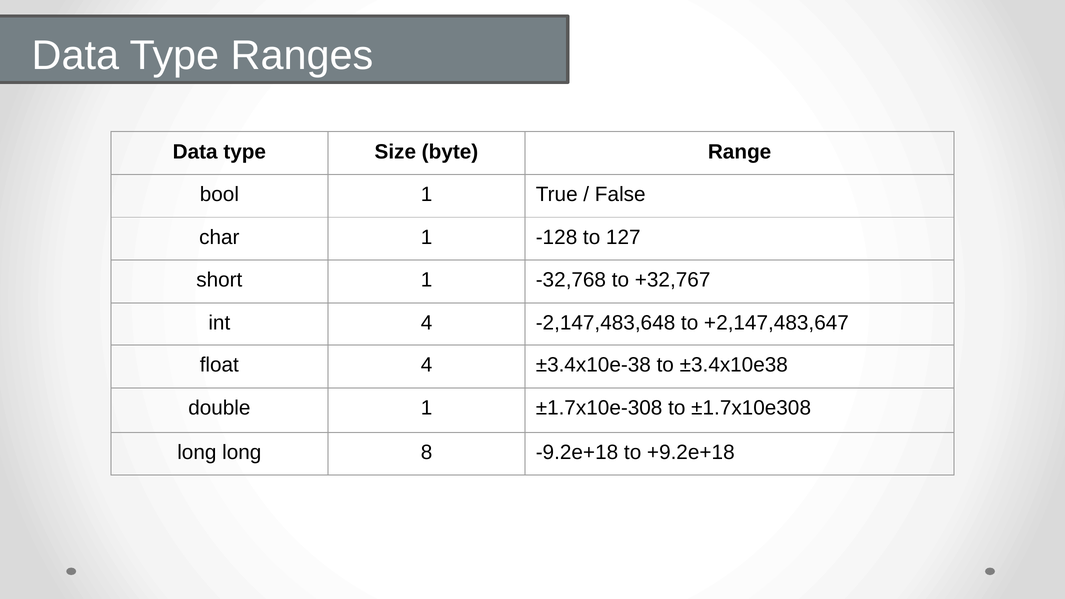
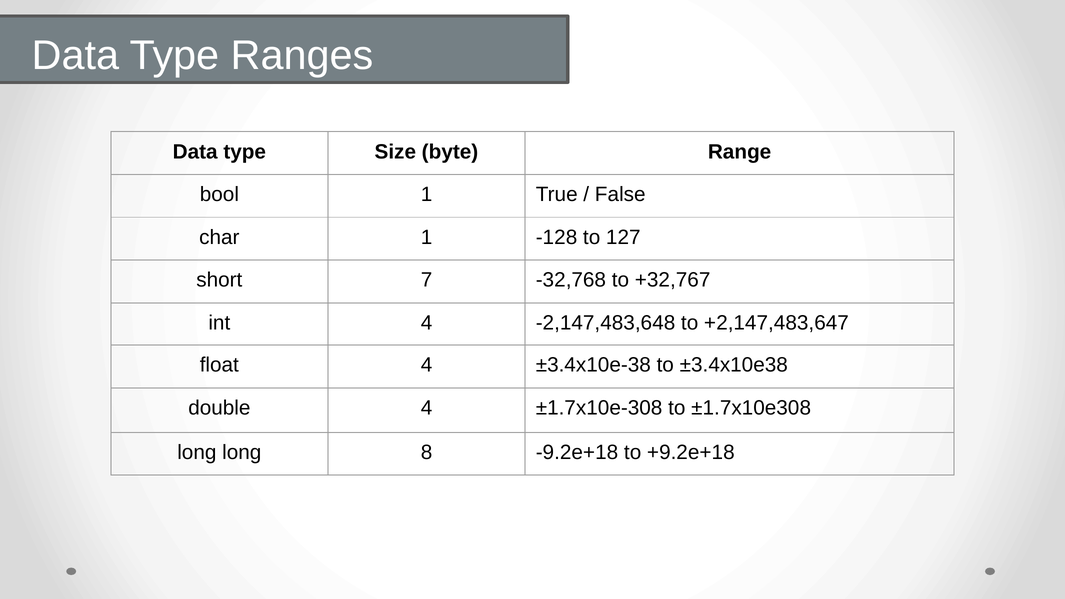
short 1: 1 -> 7 (427, 280)
double 1: 1 -> 4 (427, 408)
